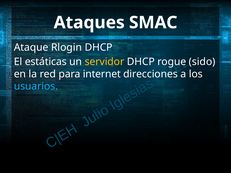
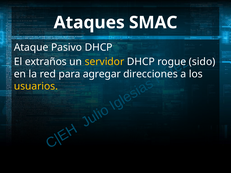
Rlogin: Rlogin -> Pasivo (67, 47)
estáticas: estáticas -> extraños (46, 62)
internet: internet -> agregar (102, 74)
usuarios colour: light blue -> yellow (36, 86)
